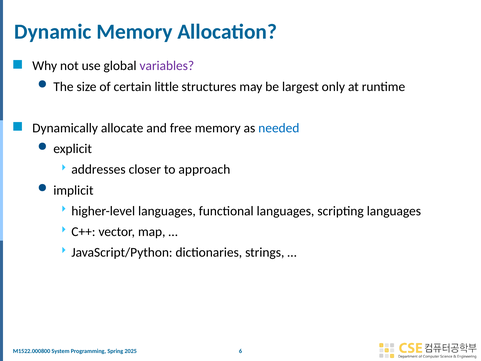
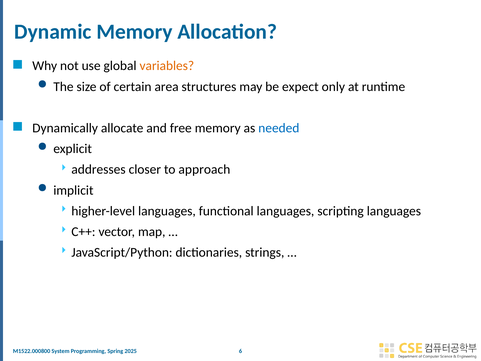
variables colour: purple -> orange (167, 66)
little: little -> area (167, 87)
largest: largest -> expect (300, 87)
